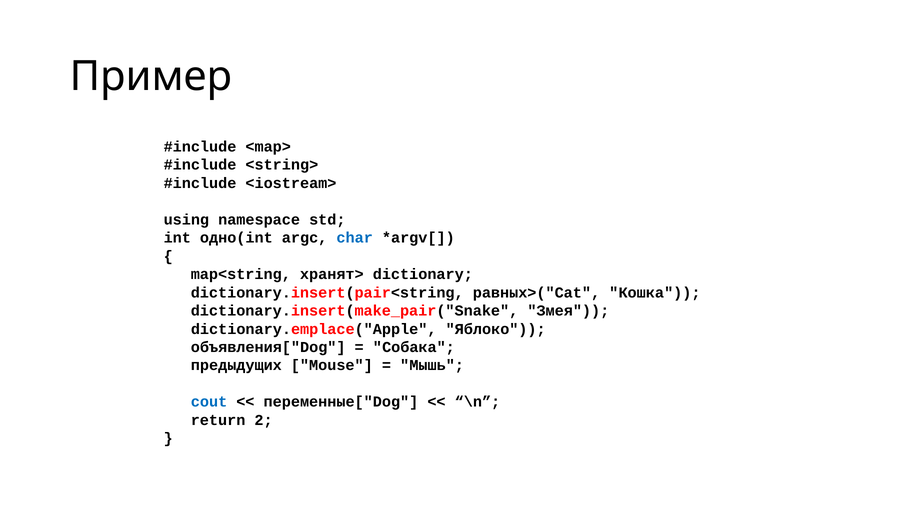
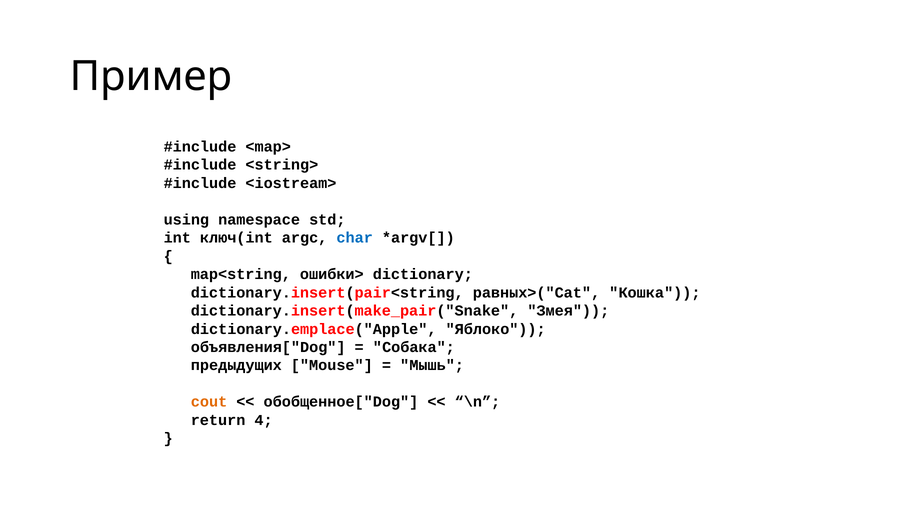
одно(int: одно(int -> ключ(int (236, 238)
хранят>: хранят> -> ошибки> (332, 275)
cout colour: blue -> orange (209, 402)
переменные["Dog: переменные["Dog -> обобщенное["Dog (341, 402)
2: 2 -> 4 (264, 421)
